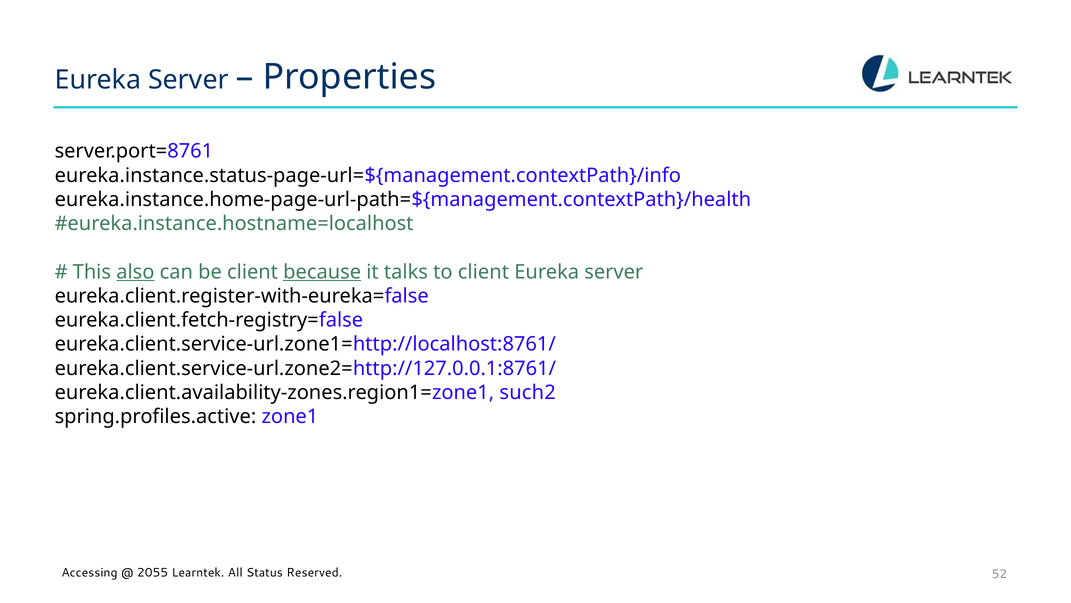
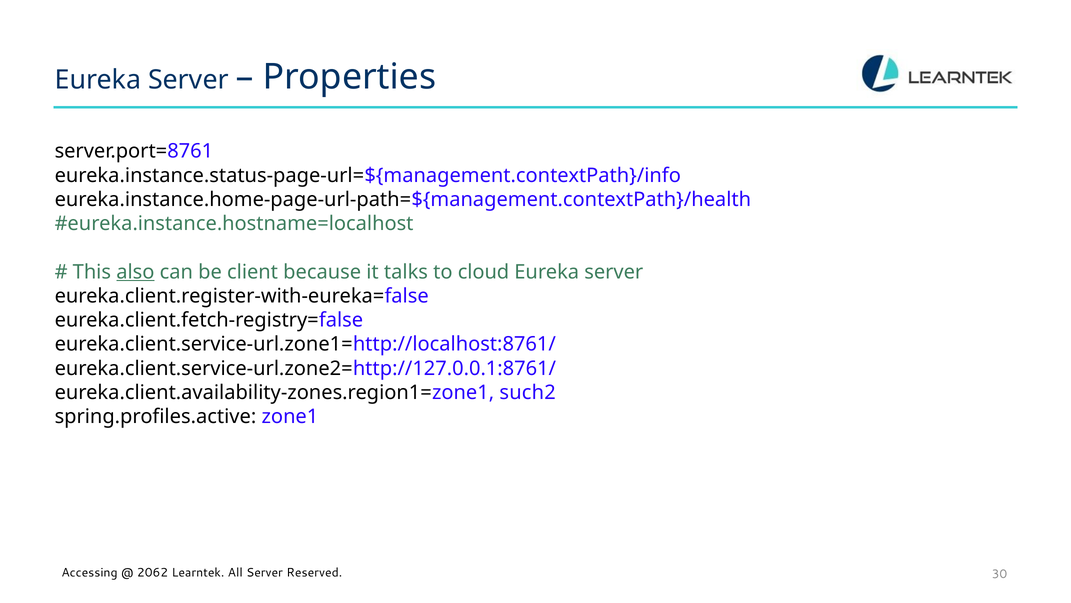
because underline: present -> none (322, 272)
to client: client -> cloud (483, 272)
2055: 2055 -> 2062 (153, 572)
All Status: Status -> Server (265, 572)
52: 52 -> 30 (999, 574)
